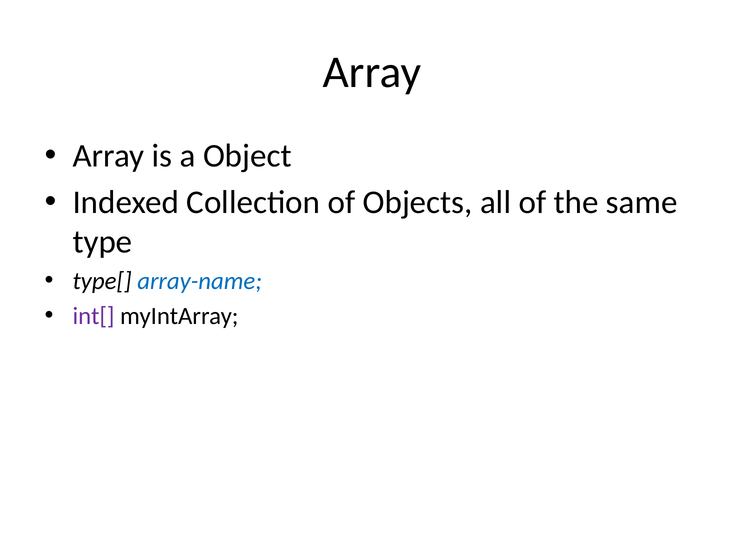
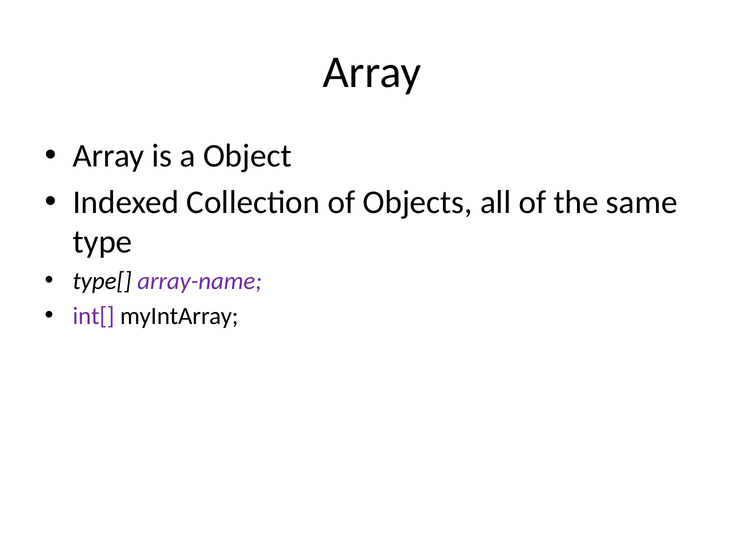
array-name colour: blue -> purple (200, 281)
